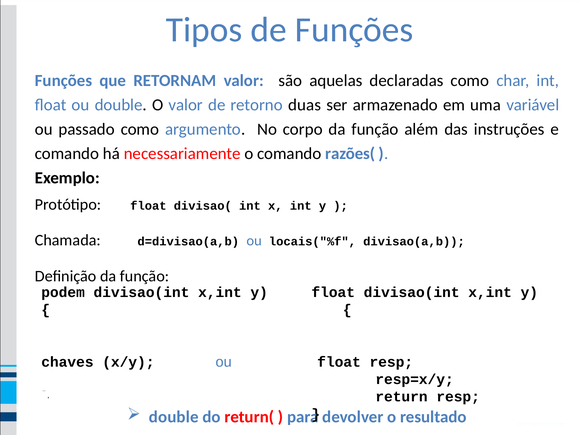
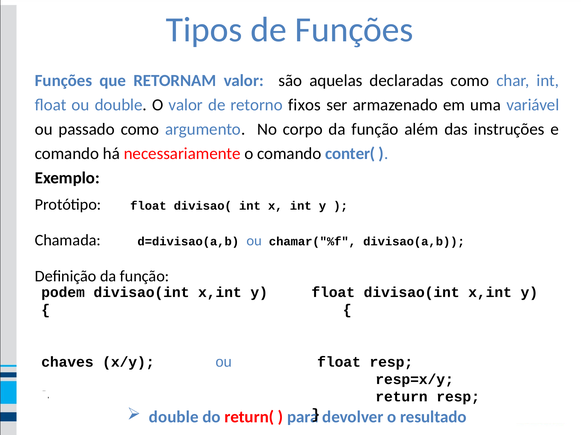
duas: duas -> fixos (305, 105)
razões(: razões( -> conter( (350, 154)
locais("%f: locais("%f -> chamar("%f (312, 242)
